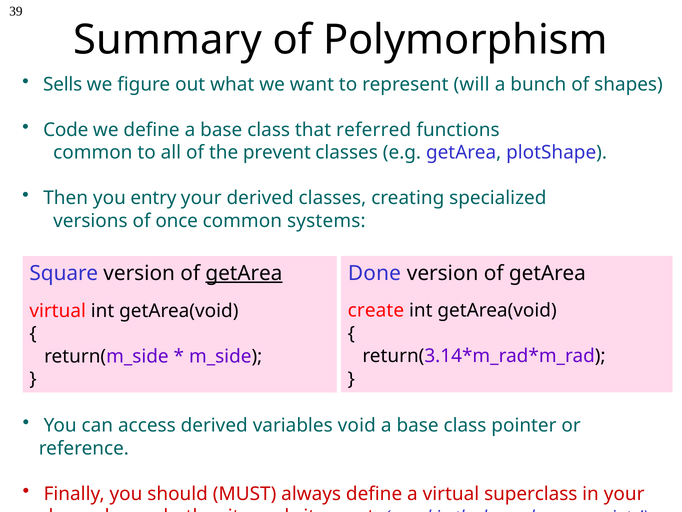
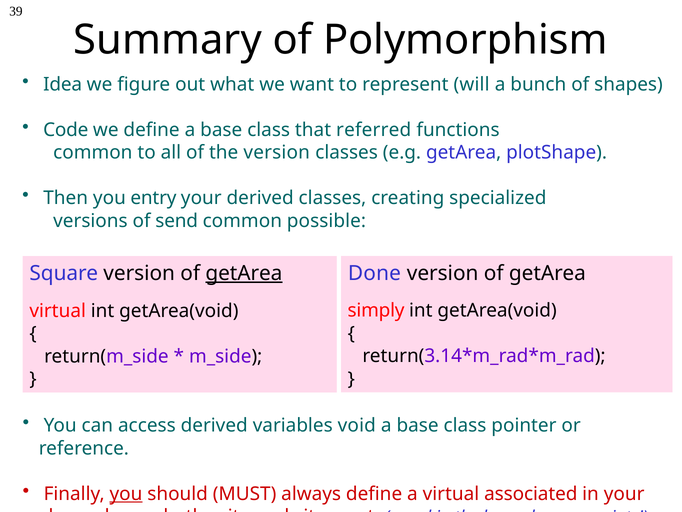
Sells: Sells -> Idea (63, 84)
the prevent: prevent -> version (277, 152)
once: once -> send (177, 221)
systems: systems -> possible (326, 221)
create: create -> simply (376, 310)
you underline: none -> present (126, 493)
superclass: superclass -> associated (531, 493)
